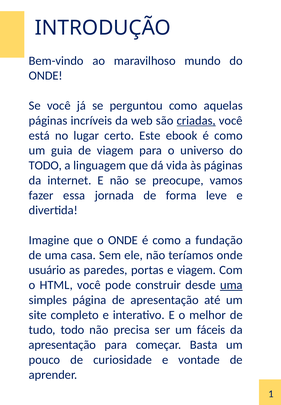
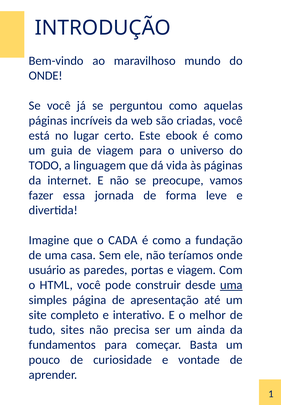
criadas underline: present -> none (196, 121)
o ONDE: ONDE -> CADA (123, 241)
tudo todo: todo -> sites (72, 331)
fáceis: fáceis -> ainda (211, 331)
apresentação: apresentação -> fundamentos (62, 346)
